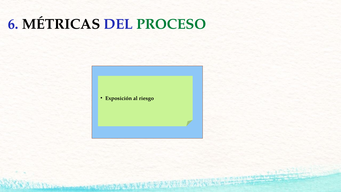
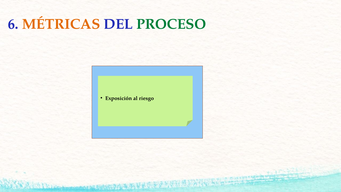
MÉTRICAS colour: black -> orange (61, 24)
